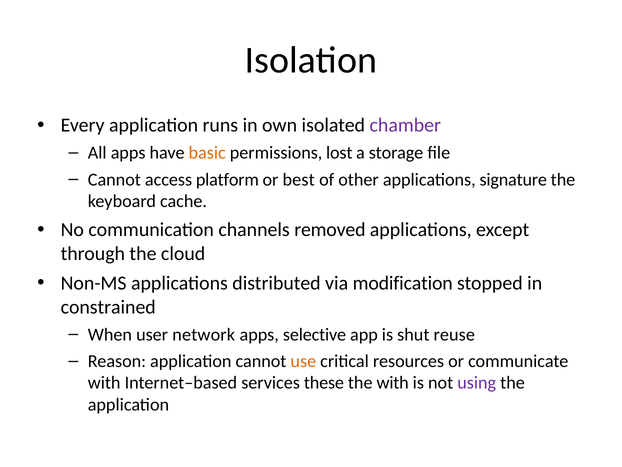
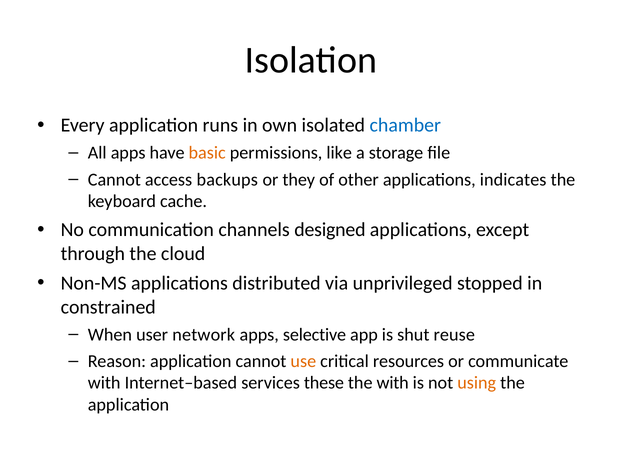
chamber colour: purple -> blue (405, 125)
lost: lost -> like (339, 153)
platform: platform -> backups (227, 179)
best: best -> they (299, 179)
signature: signature -> indicates (513, 179)
removed: removed -> designed (330, 230)
modification: modification -> unprivileged (403, 283)
using colour: purple -> orange (477, 383)
